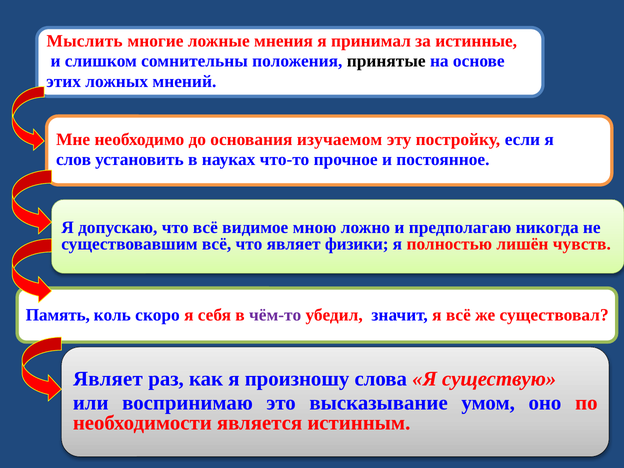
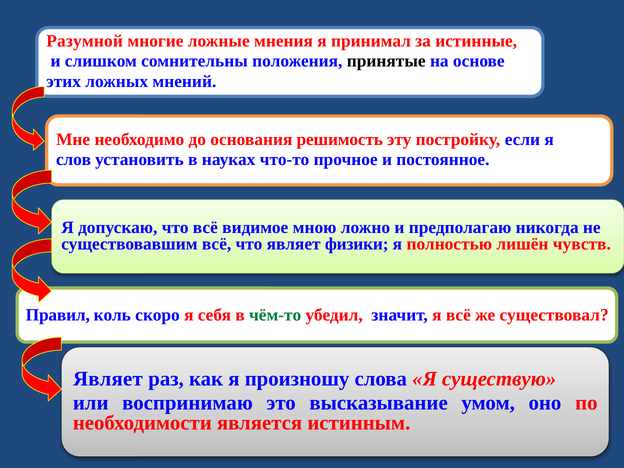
Мыслить: Мыслить -> Разумной (85, 41)
изучаемом: изучаемом -> решимость (340, 140)
Память: Память -> Правил (58, 315)
чём-то colour: purple -> green (275, 315)
